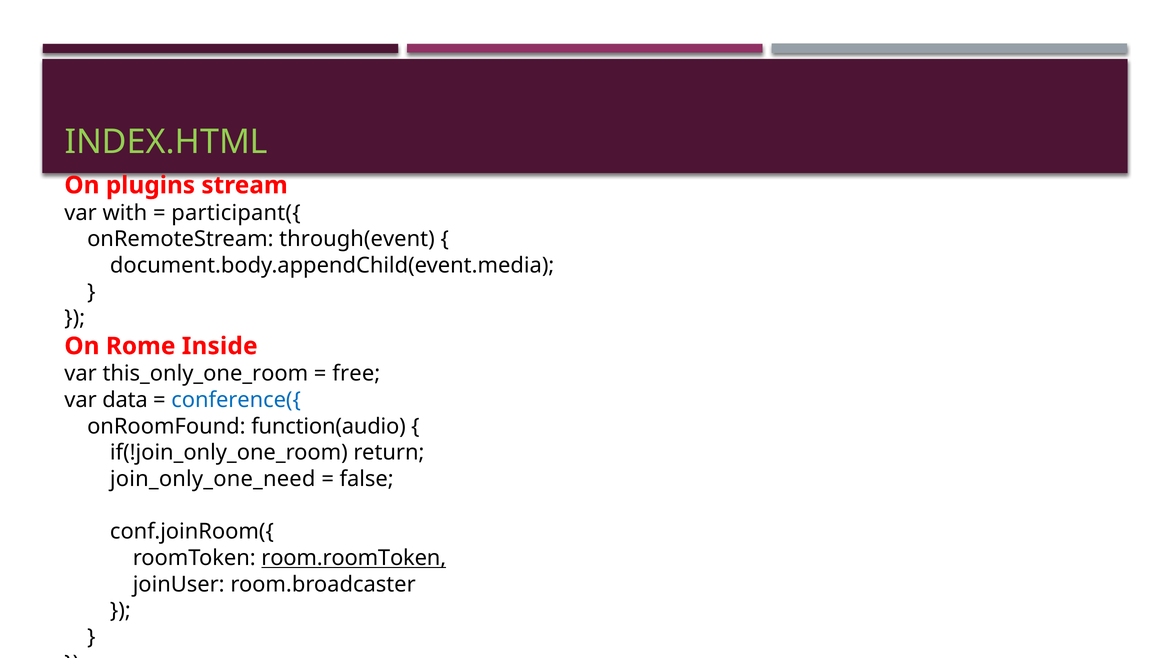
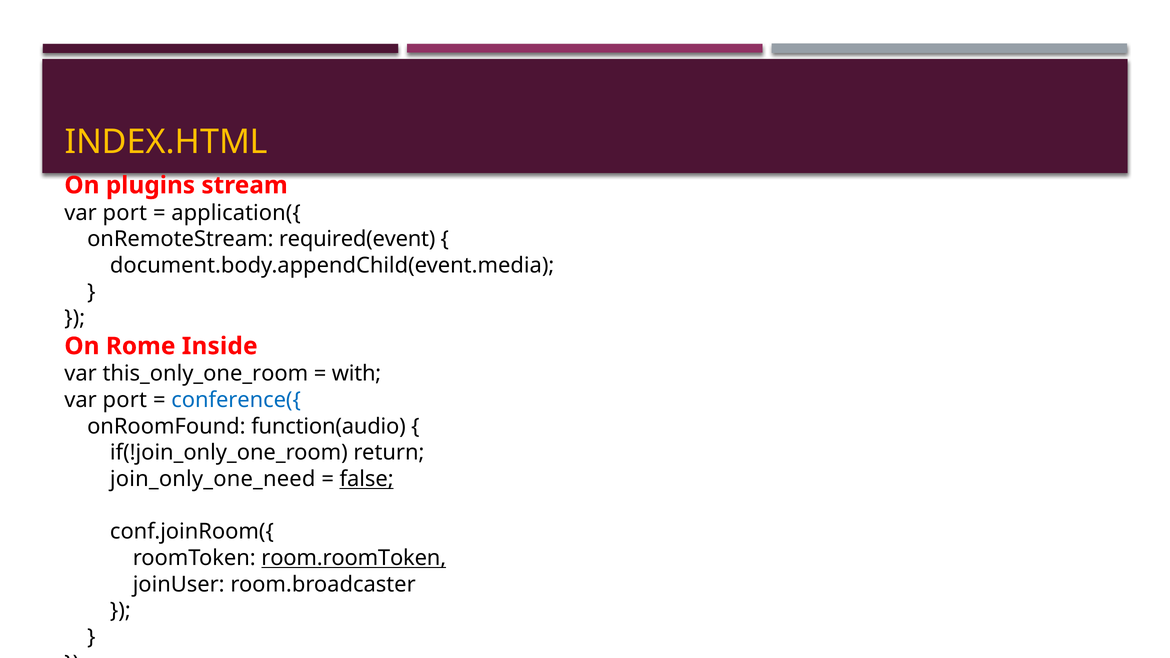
INDEX.HTML colour: light green -> yellow (166, 142)
with: with -> port (125, 213)
participant({: participant({ -> application({ (236, 213)
through(event: through(event -> required(event (357, 239)
free: free -> with (357, 374)
data: data -> port (125, 400)
false underline: none -> present (367, 479)
